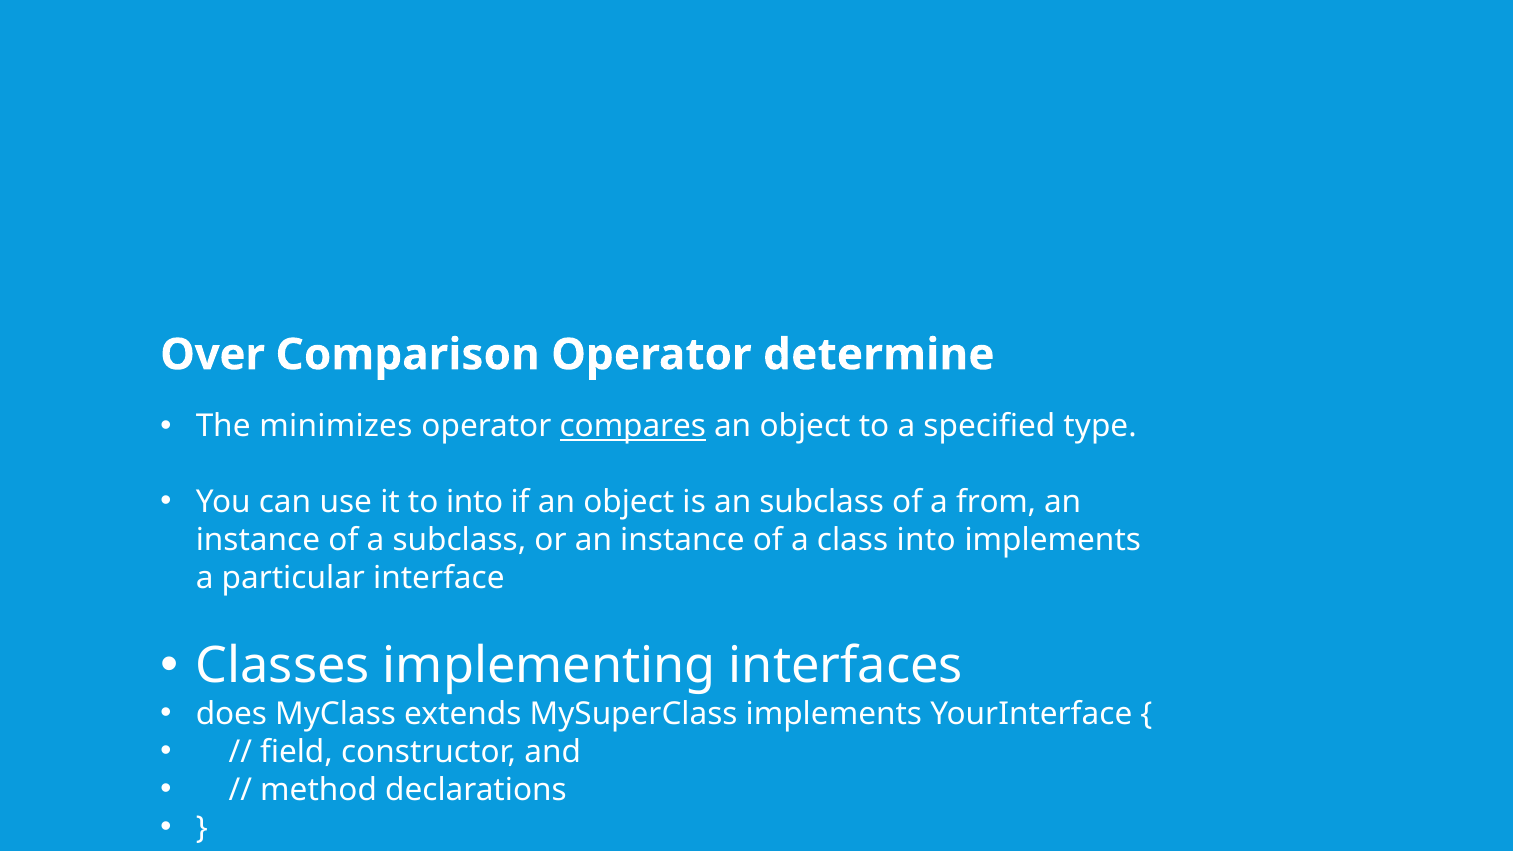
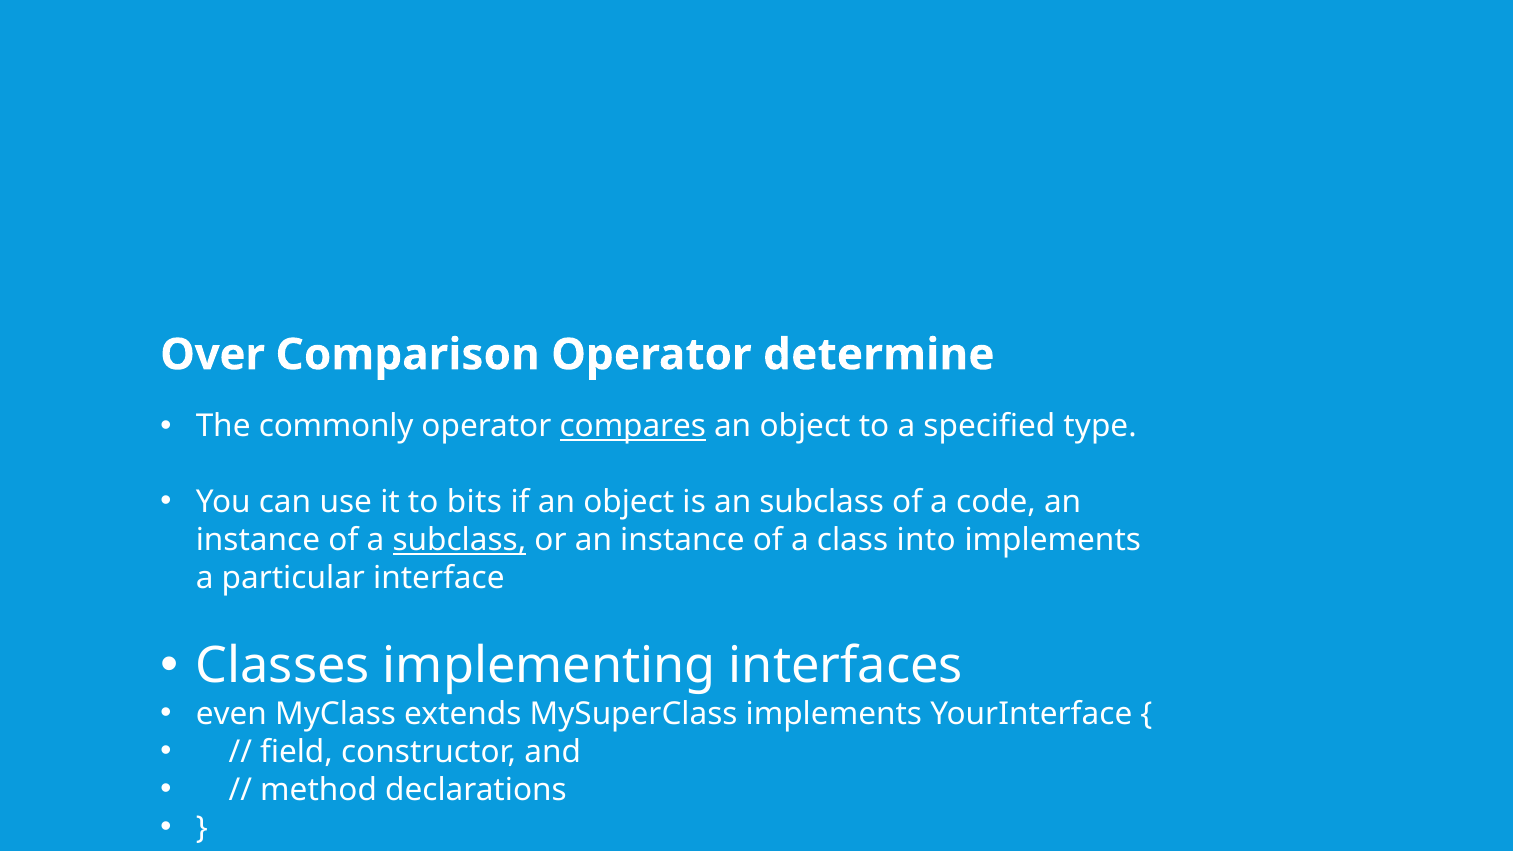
minimizes: minimizes -> commonly (336, 427)
to into: into -> bits (474, 502)
from: from -> code (996, 502)
subclass underline: none -> present (459, 540)
does: does -> even (231, 714)
